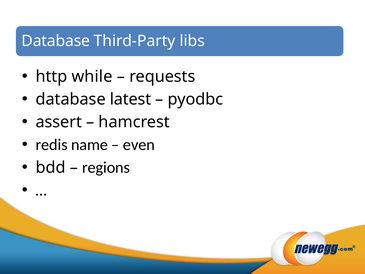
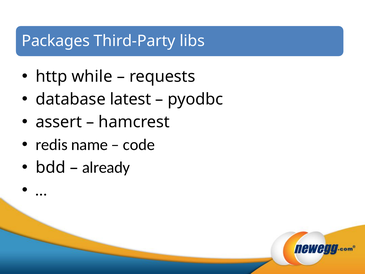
Database: Database -> Packages (56, 41)
even: even -> code (139, 145)
regions: regions -> already (106, 167)
